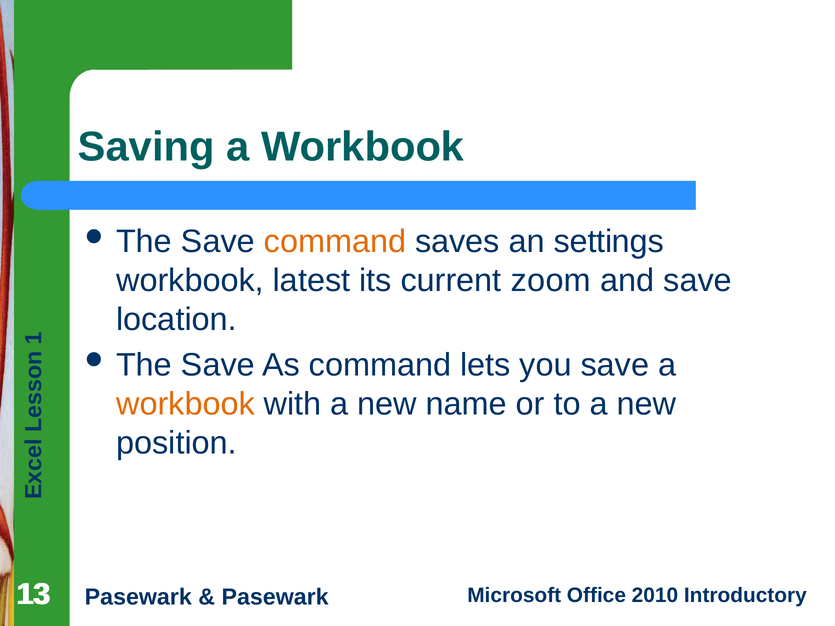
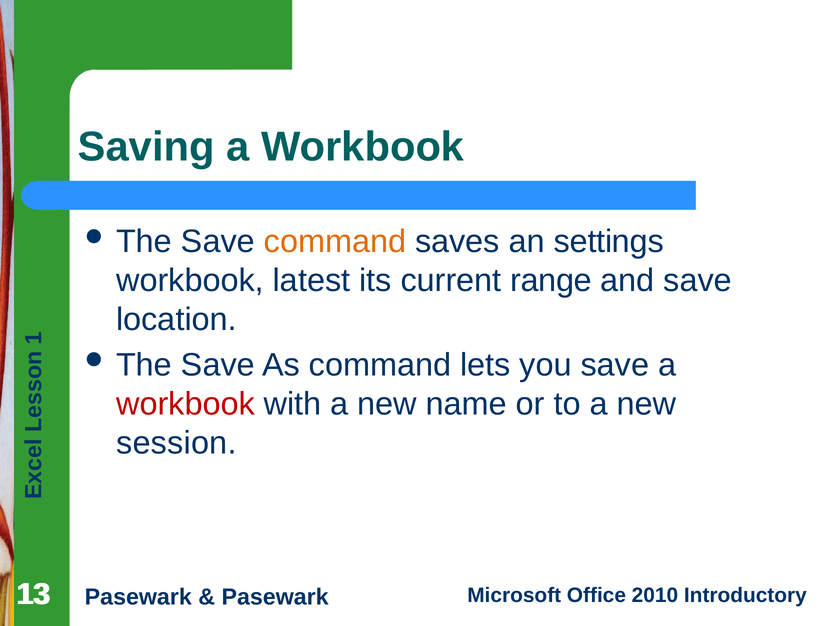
zoom: zoom -> range (551, 281)
workbook colour: orange -> red (186, 404)
position: position -> session (176, 443)
